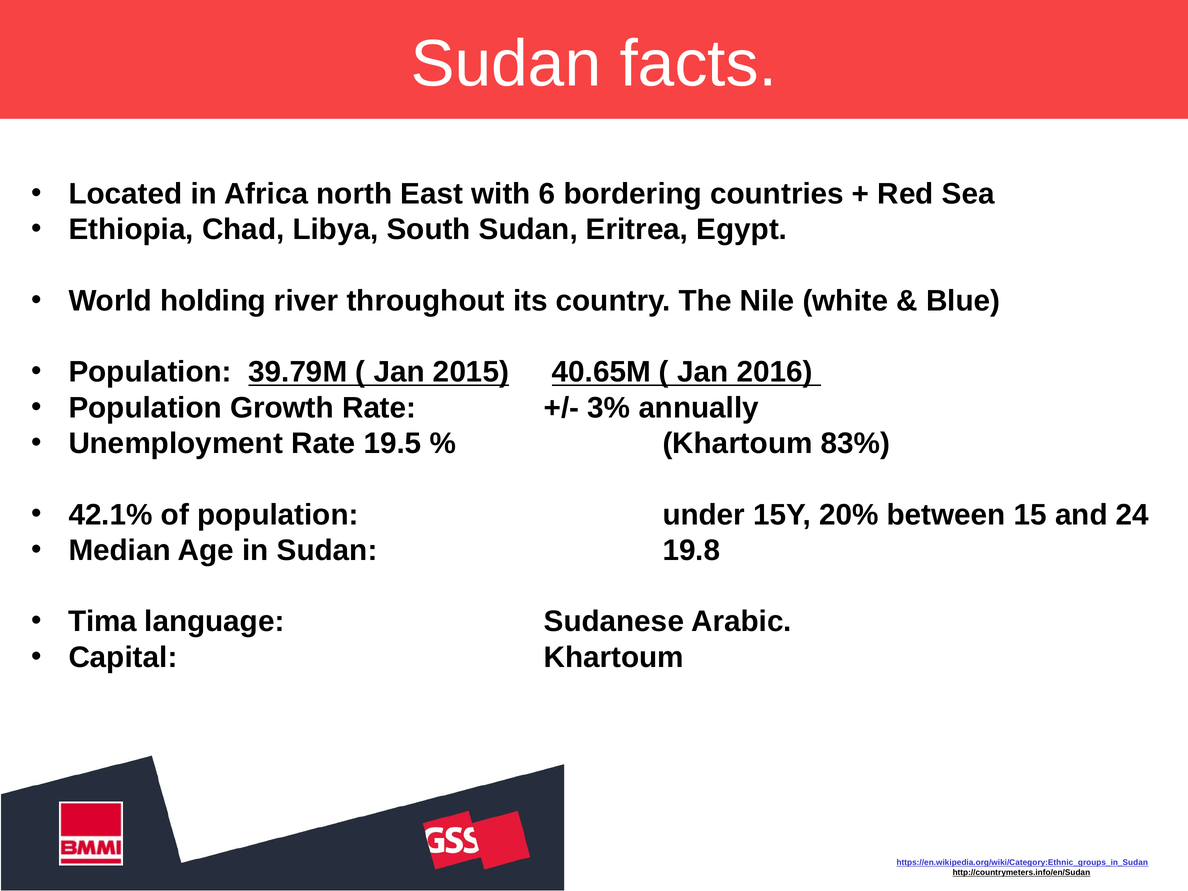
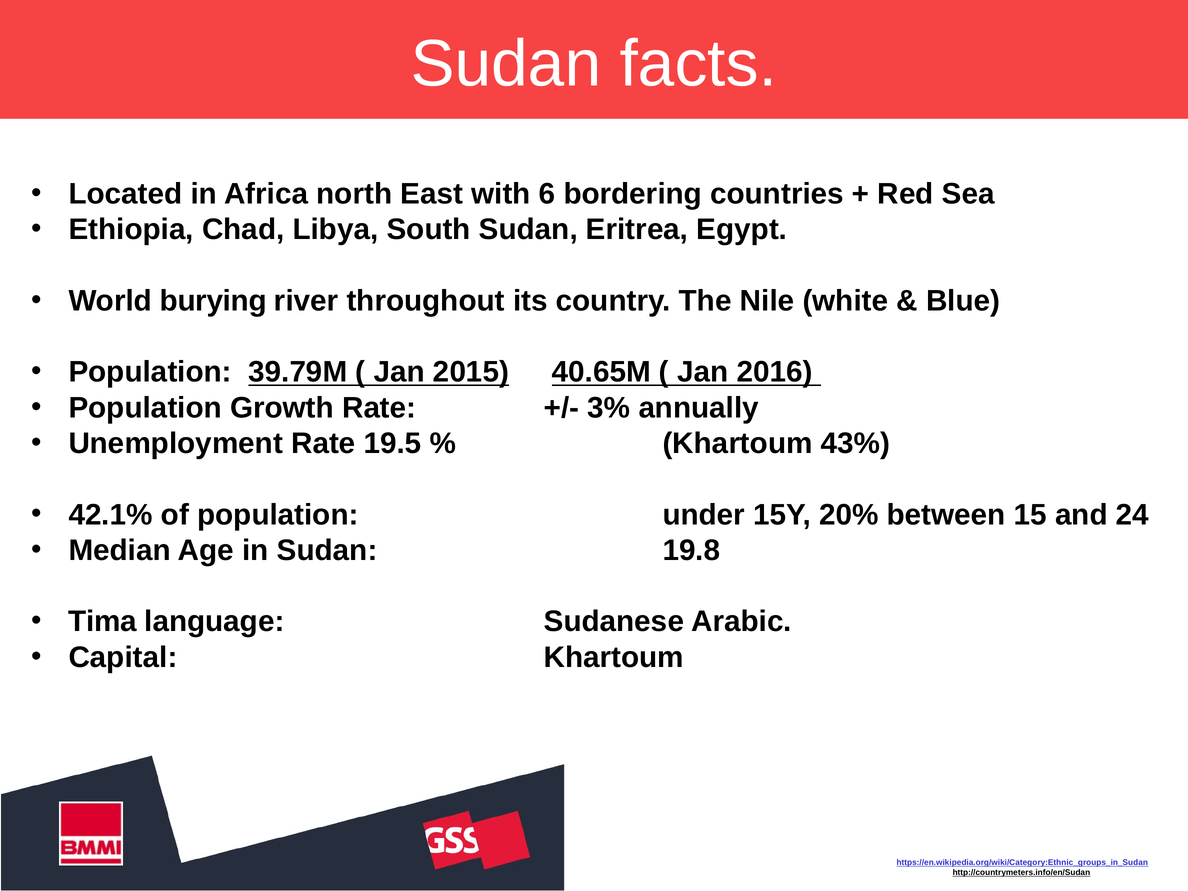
holding: holding -> burying (213, 301)
83%: 83% -> 43% (855, 443)
